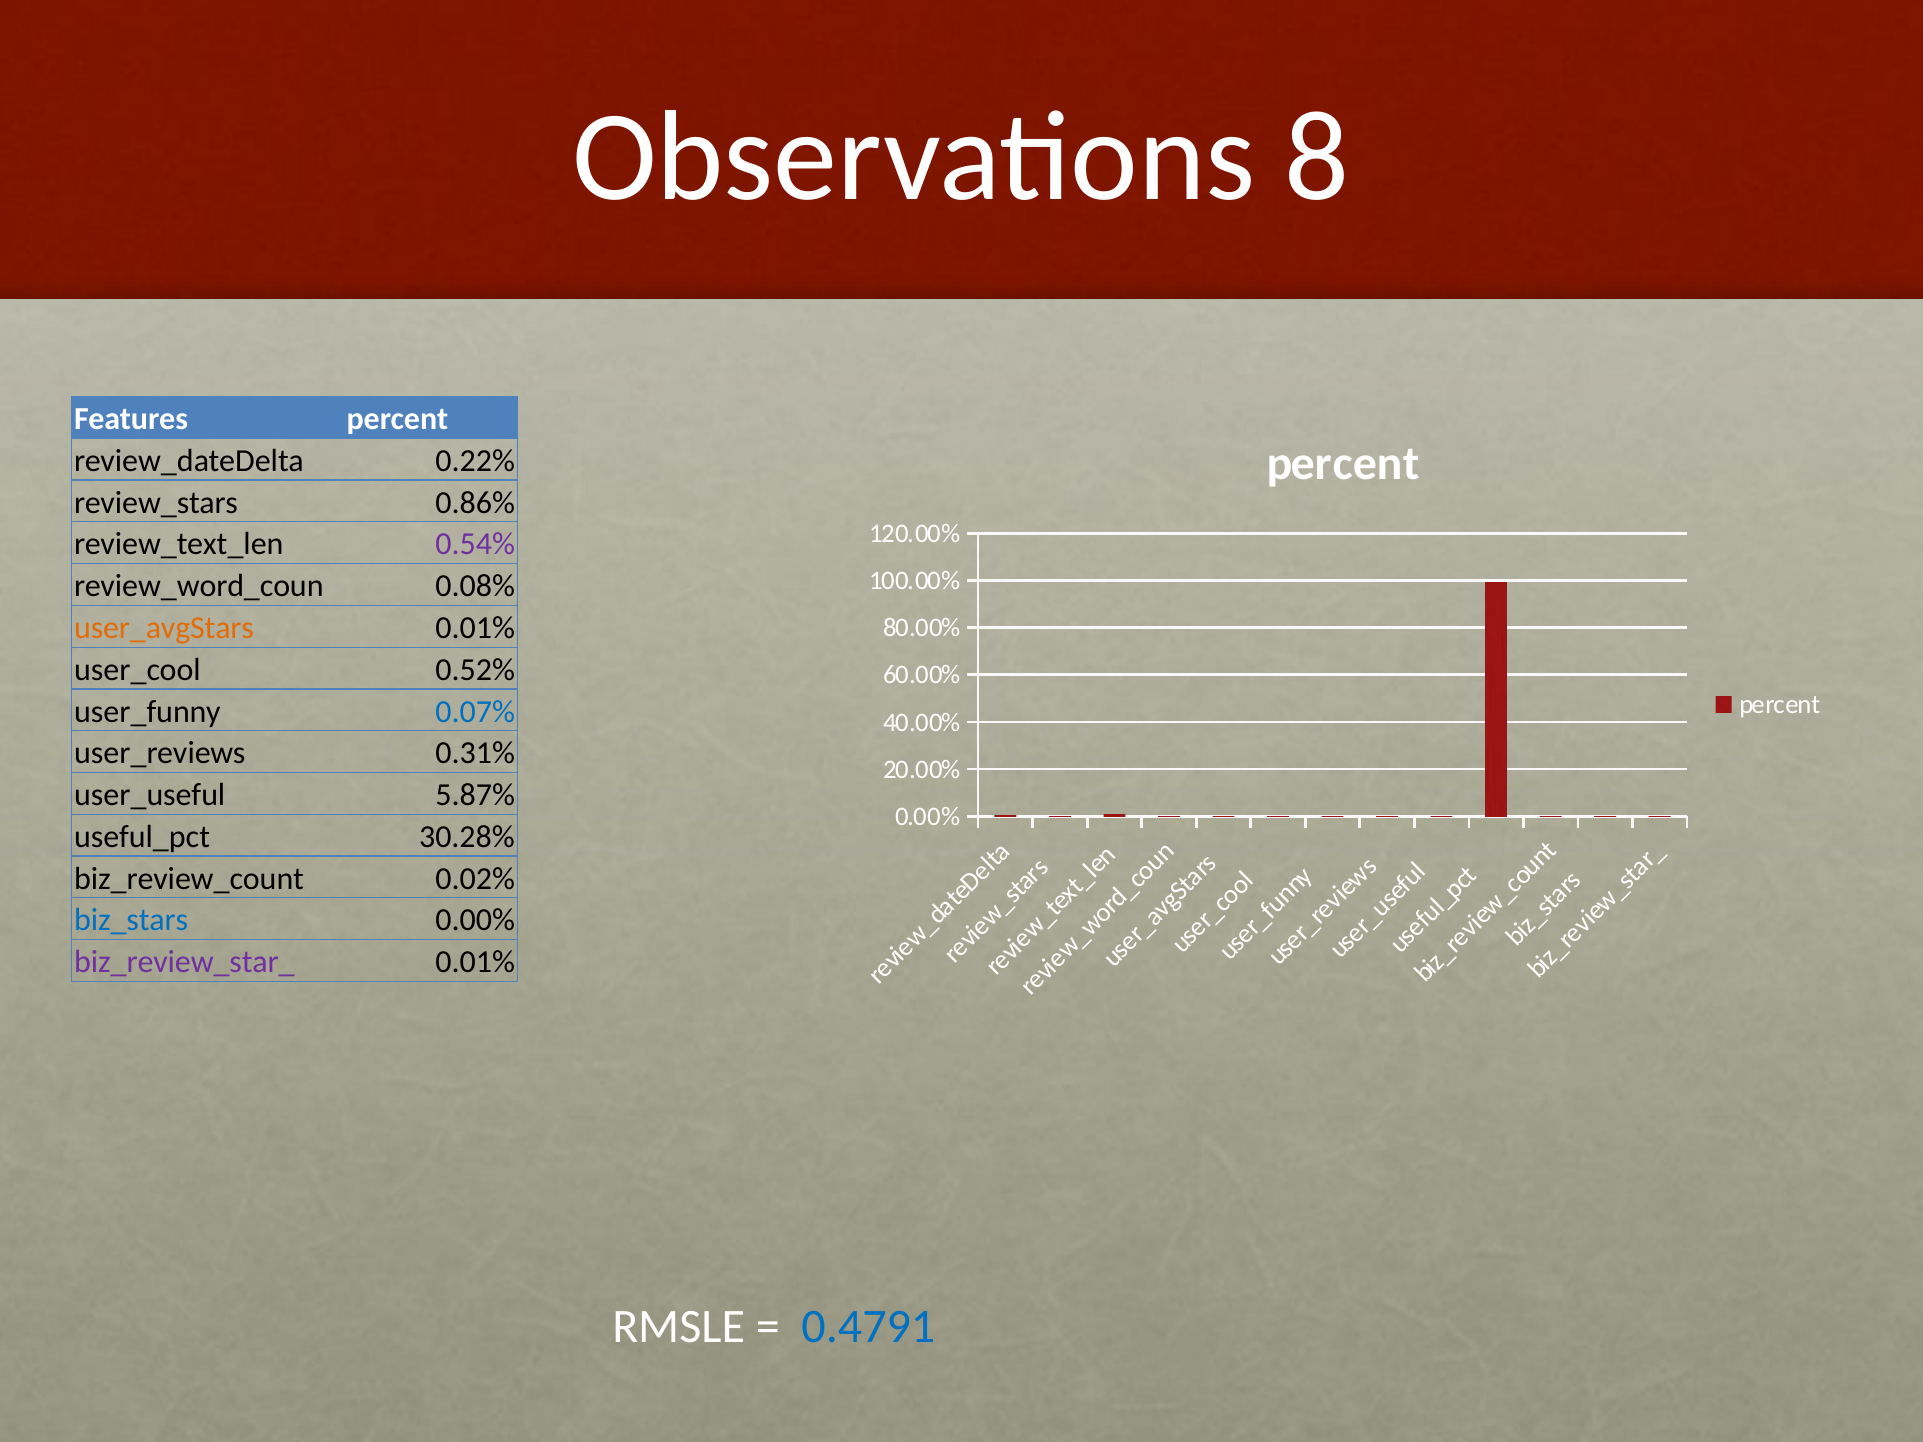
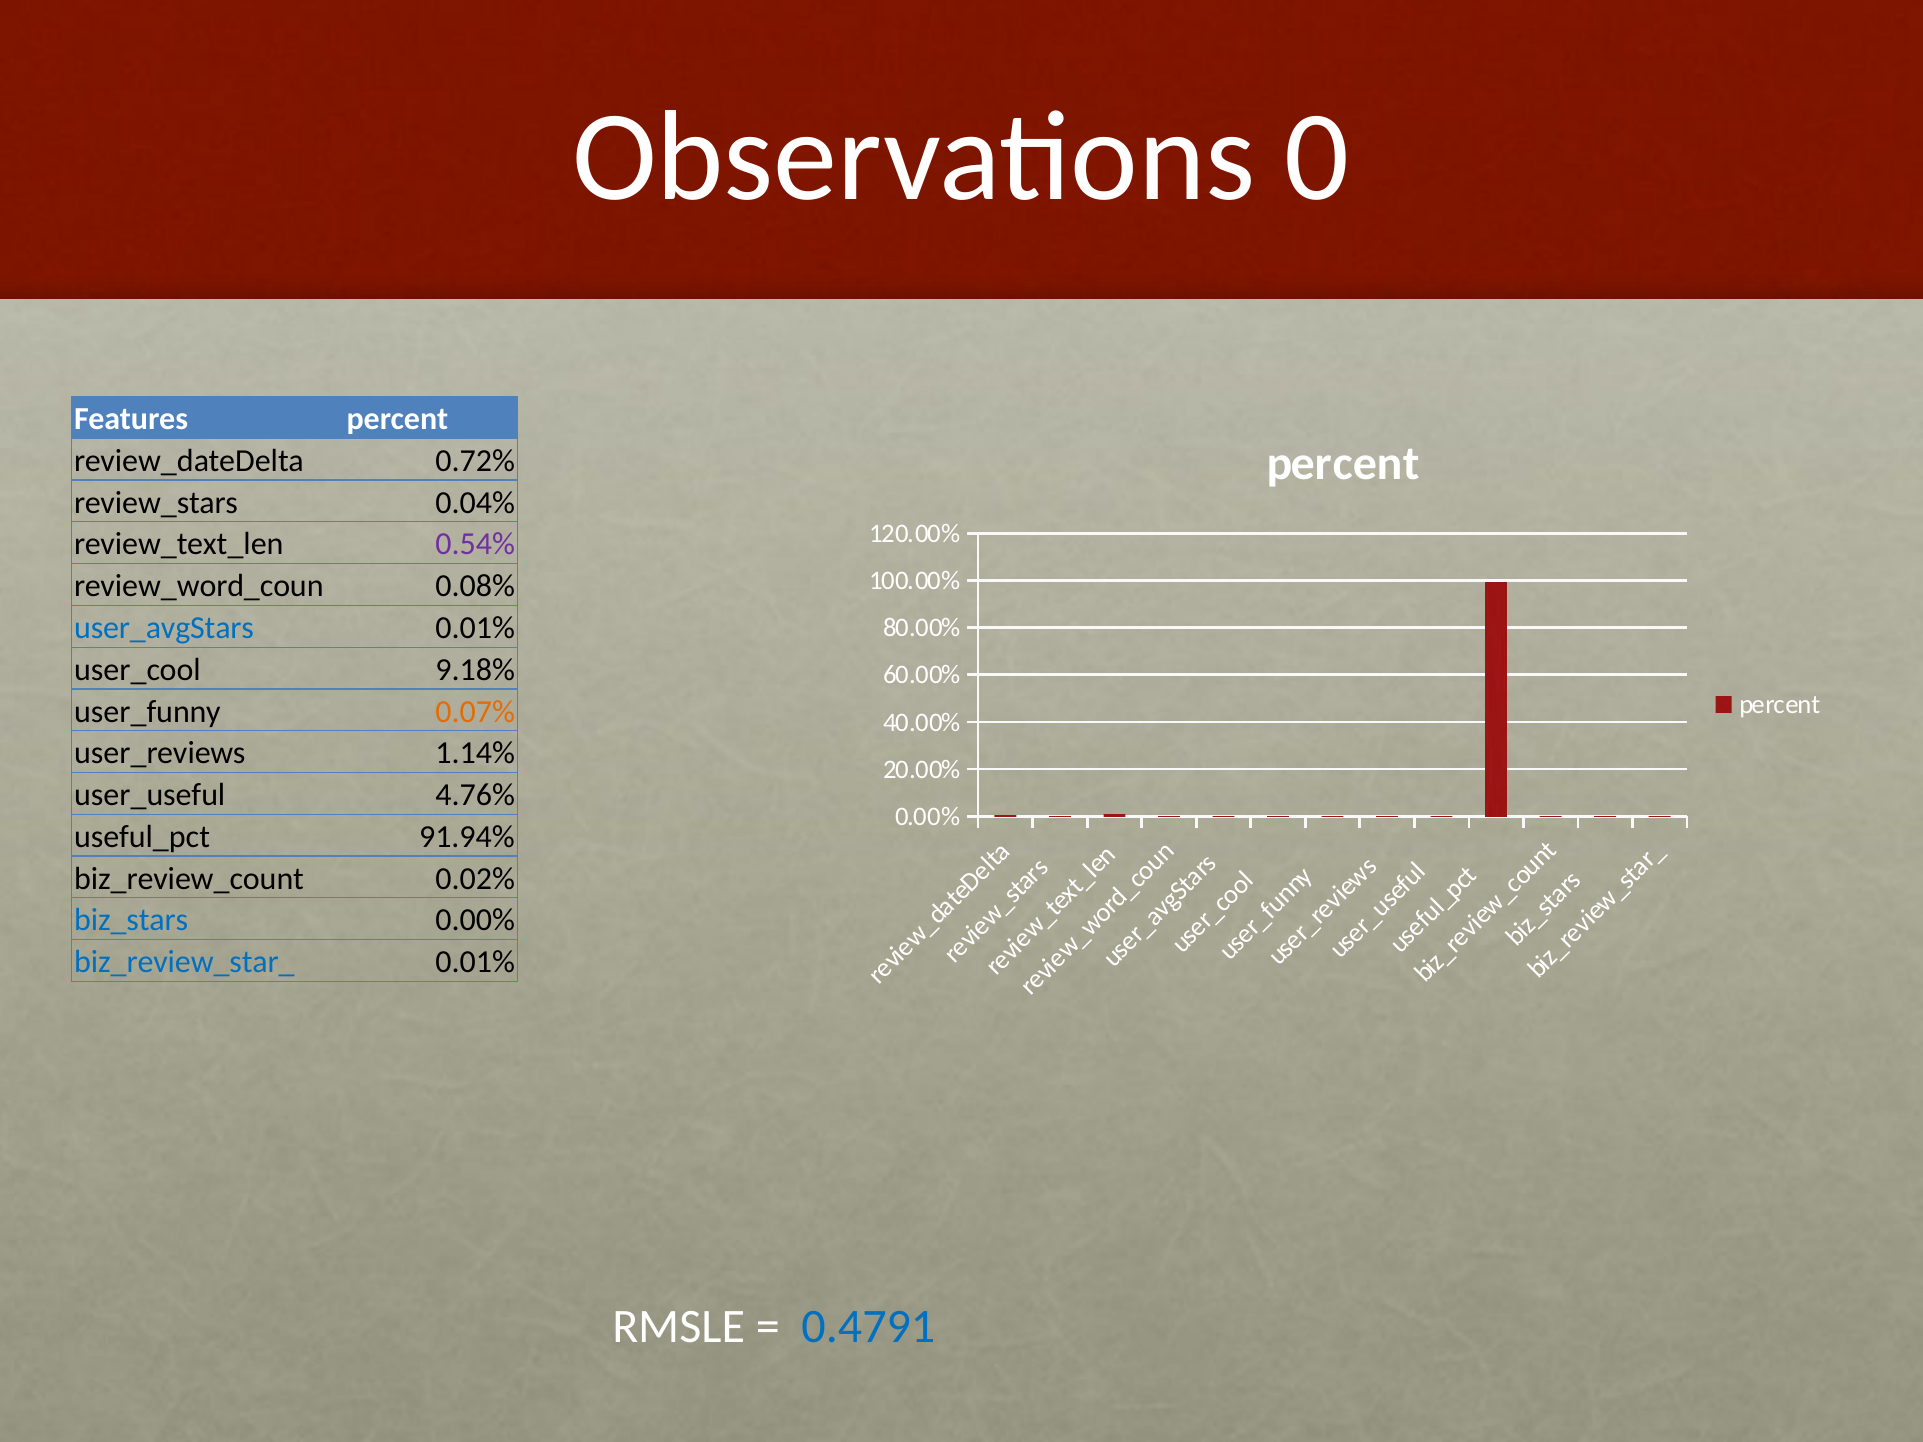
8: 8 -> 0 (1317, 157)
0.22%: 0.22% -> 0.72% (475, 461)
0.86%: 0.86% -> 0.04% (475, 503)
user_avgStars colour: orange -> blue (164, 628)
0.52%: 0.52% -> 9.18% (475, 670)
0.07% colour: blue -> orange (475, 712)
0.31%: 0.31% -> 1.14% (475, 753)
5.87%: 5.87% -> 4.76% (475, 795)
30.28%: 30.28% -> 91.94% (467, 837)
biz_review_star_ colour: purple -> blue (184, 962)
